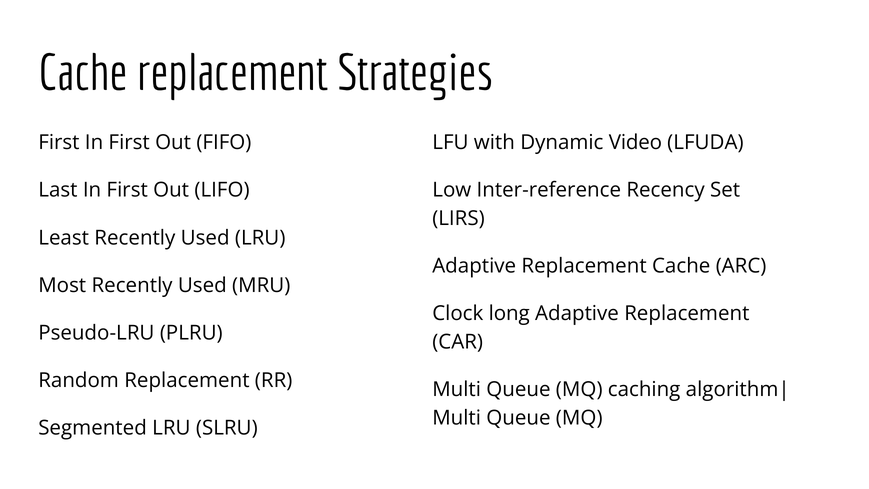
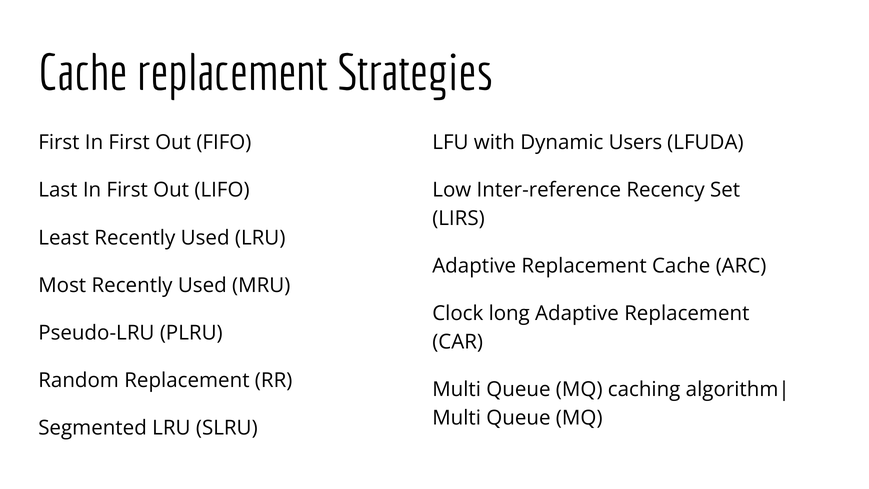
Video: Video -> Users (635, 143)
